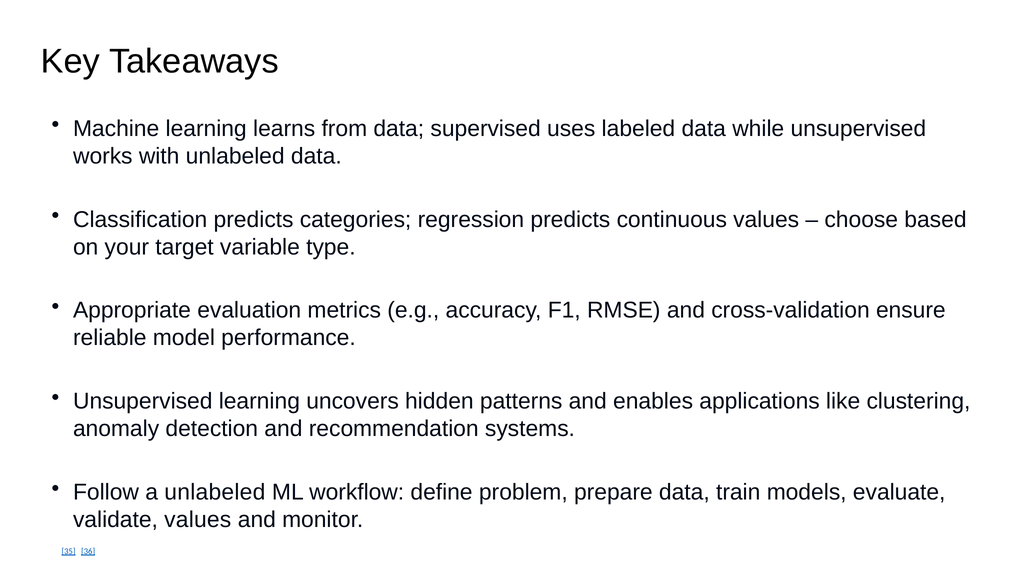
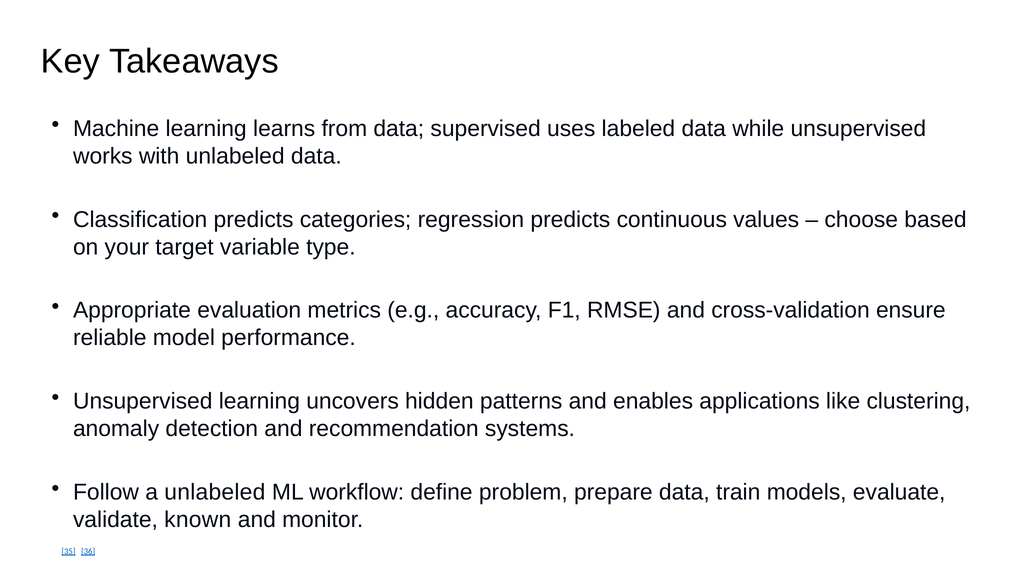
validate values: values -> known (198, 520)
